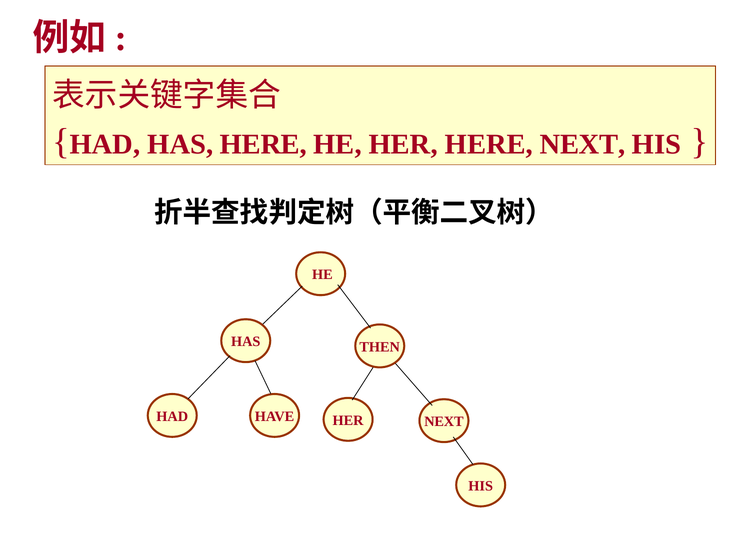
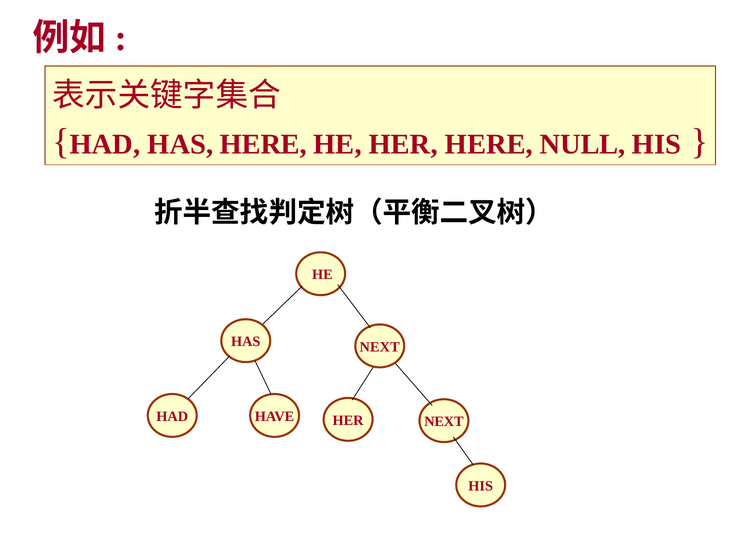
HERE NEXT: NEXT -> NULL (583, 145)
HAS THEN: THEN -> NEXT (380, 347)
